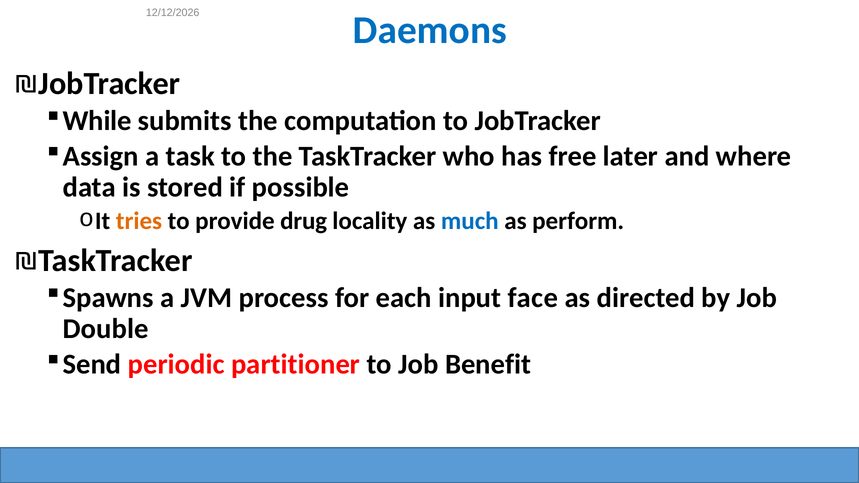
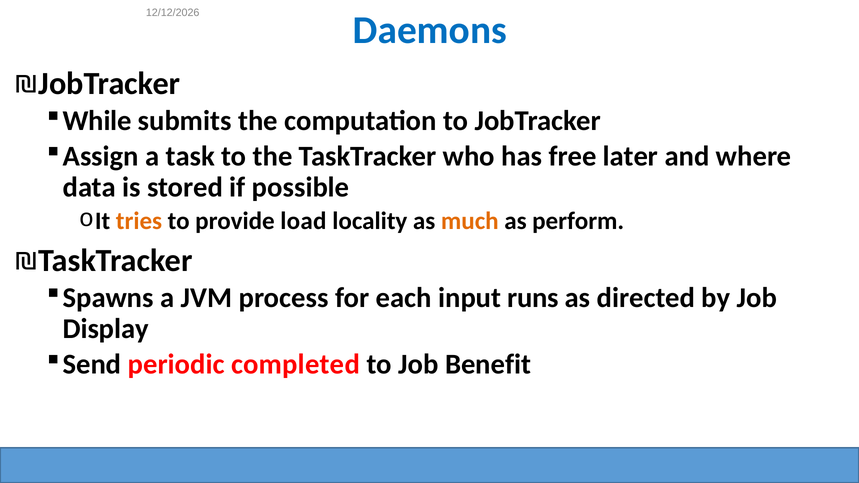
drug: drug -> load (303, 221)
much colour: blue -> orange (470, 221)
face: face -> runs (533, 298)
Double: Double -> Display (106, 329)
partitioner: partitioner -> completed (295, 364)
